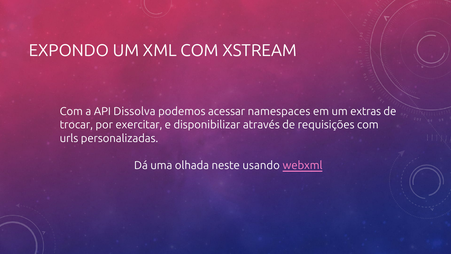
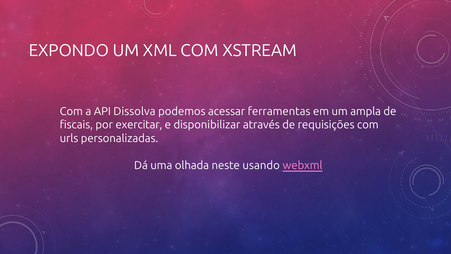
namespaces: namespaces -> ferramentas (279, 111)
extras: extras -> ampla (366, 111)
trocar: trocar -> fiscais (76, 125)
